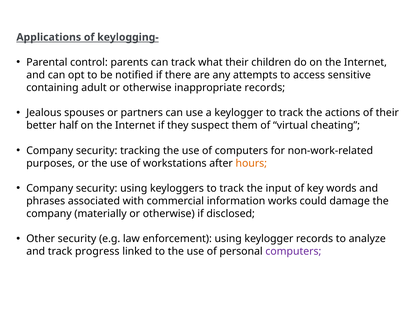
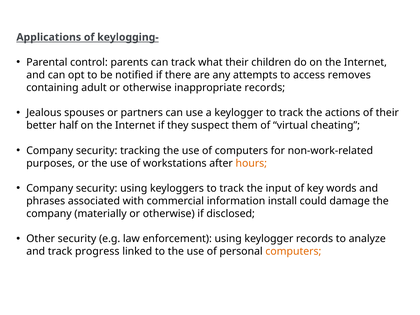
sensitive: sensitive -> removes (349, 75)
works: works -> install (282, 201)
computers colour: purple -> orange (293, 251)
